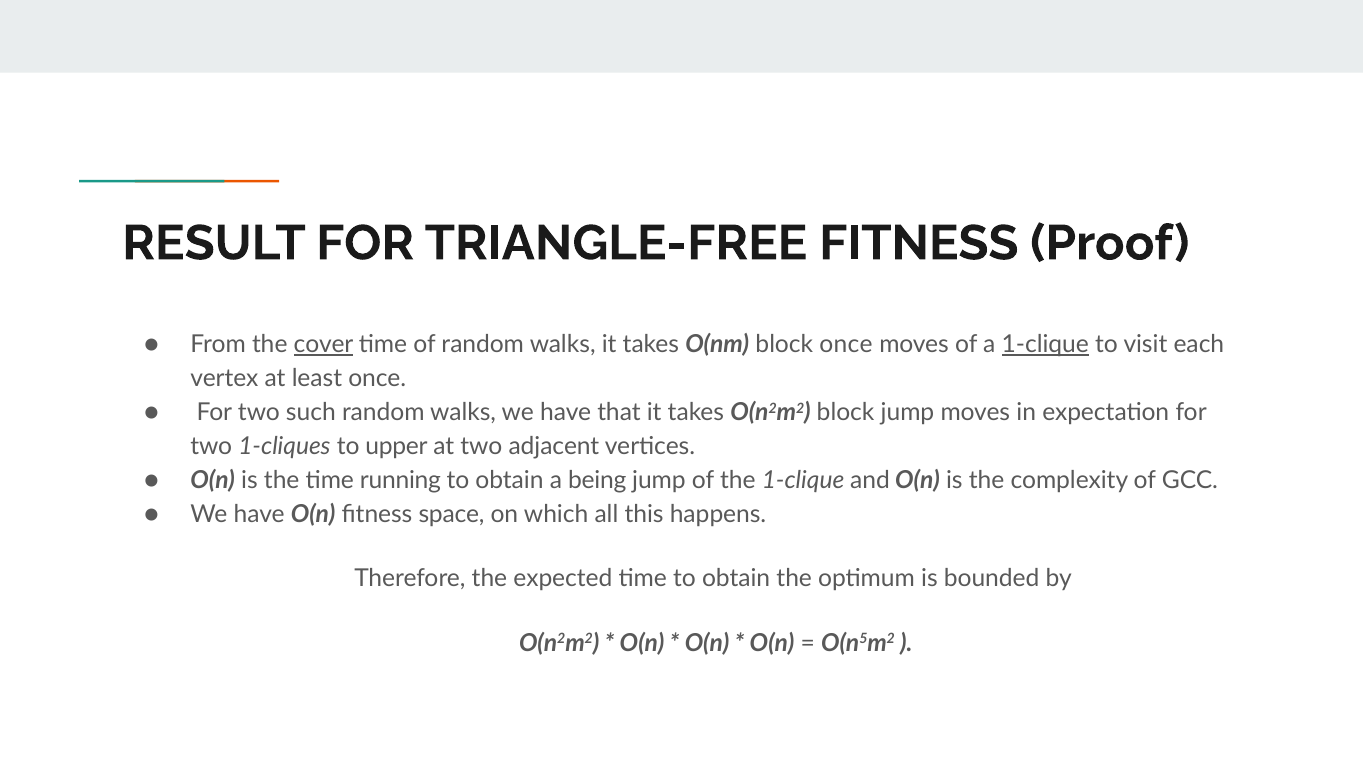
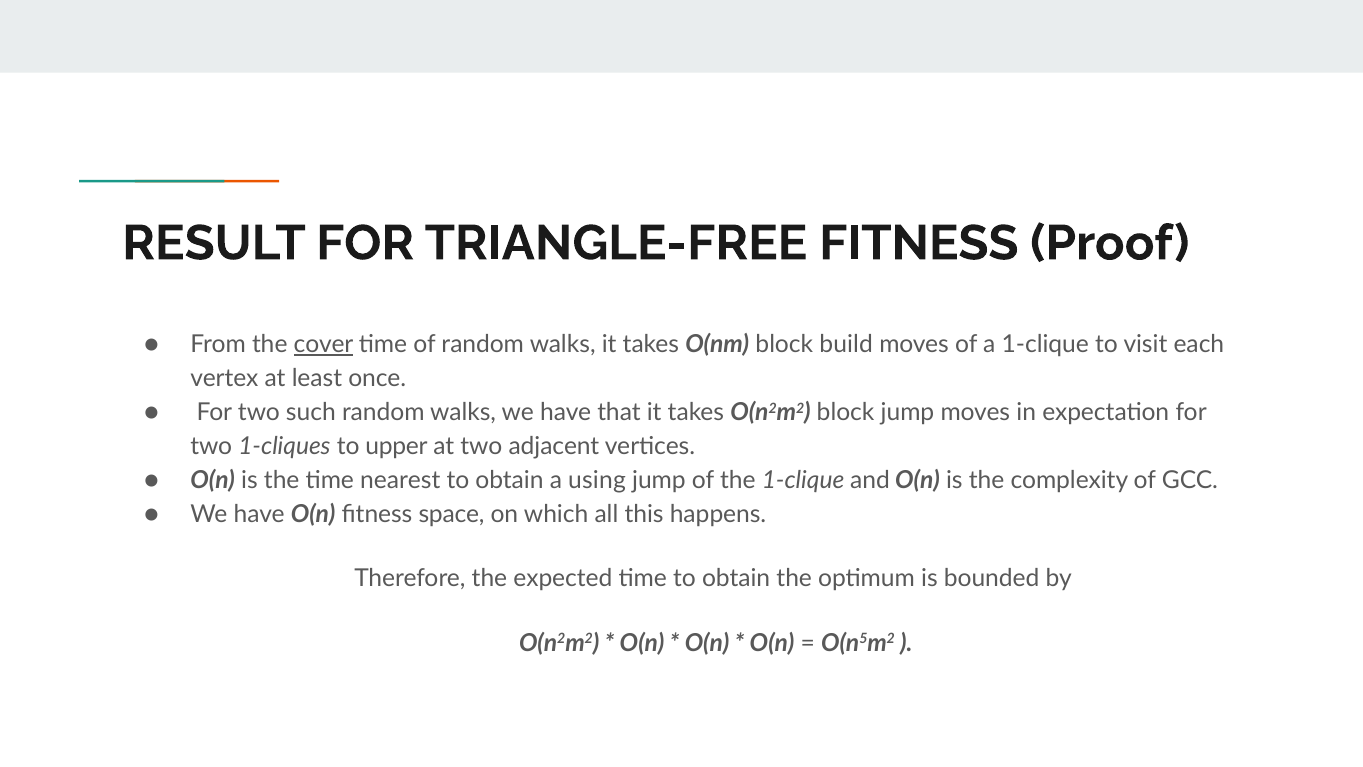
block once: once -> build (846, 344)
1-clique underline: present -> none (1045, 344)
running: running -> nearest (400, 480)
being: being -> using (597, 480)
